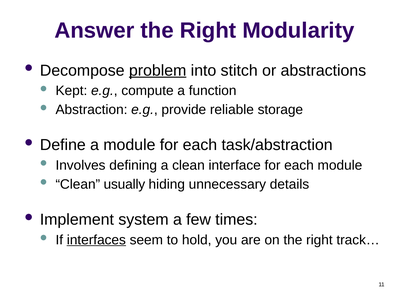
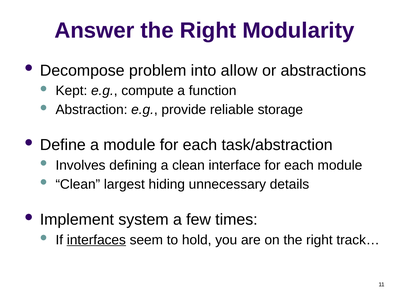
problem underline: present -> none (158, 71)
stitch: stitch -> allow (239, 71)
usually: usually -> largest (124, 185)
